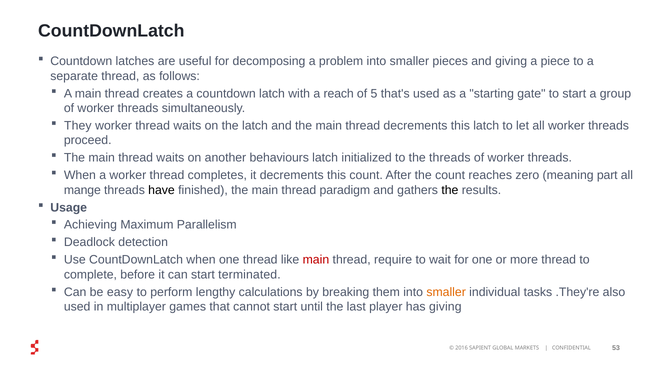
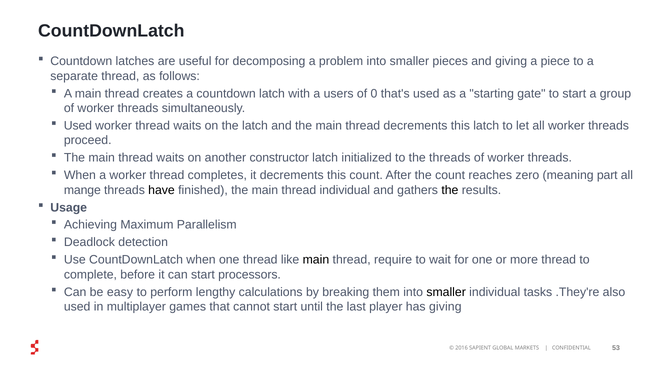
reach: reach -> users (339, 93)
5: 5 -> 0 (374, 93)
They: They -> Used (78, 126)
behaviours: behaviours -> constructor (279, 158)
thread paradigm: paradigm -> individual (345, 190)
main colour: red -> black (316, 259)
terminated: terminated -> processors (250, 274)
smaller colour: orange -> black (446, 292)
